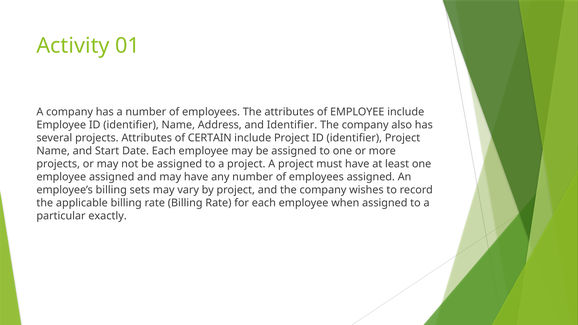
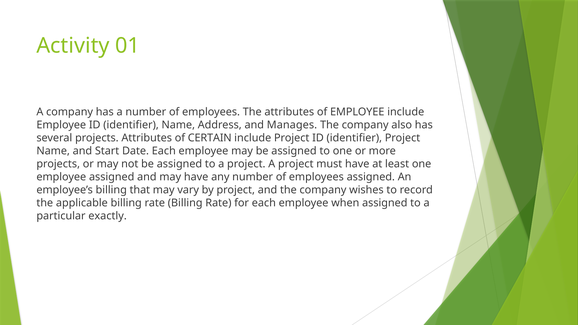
and Identifier: Identifier -> Manages (292, 125)
sets: sets -> that (140, 190)
